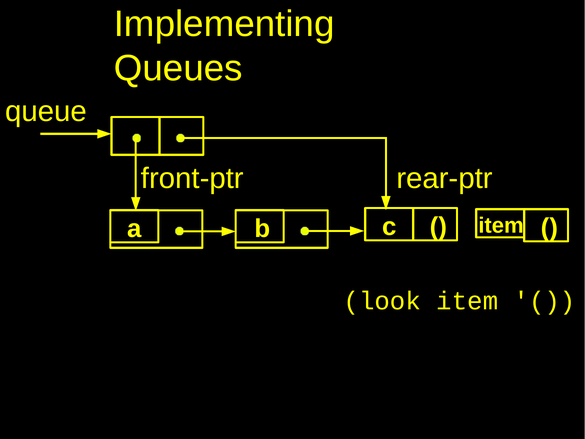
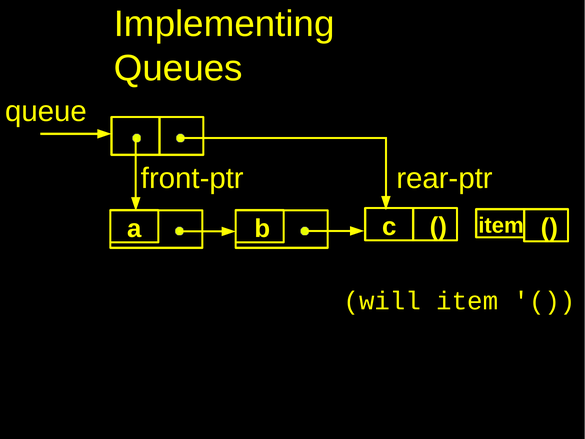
look: look -> will (382, 301)
